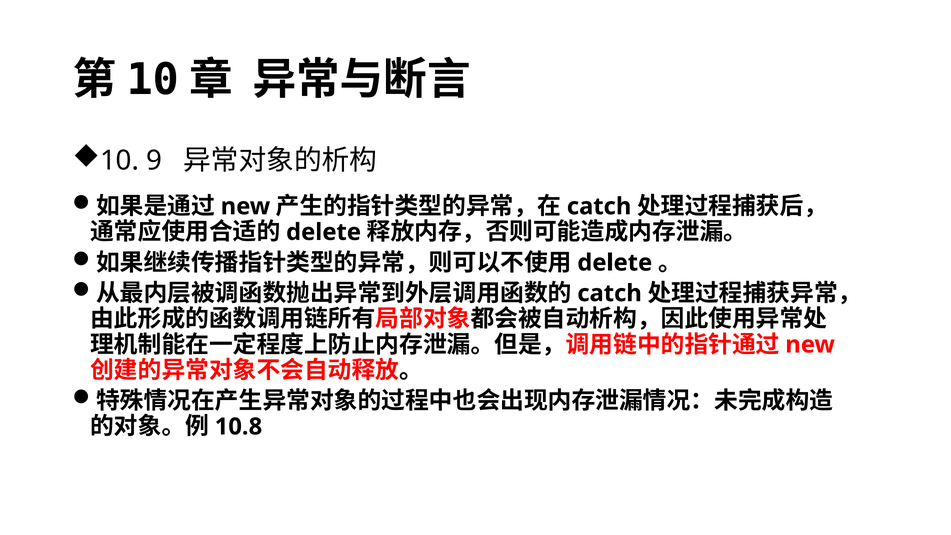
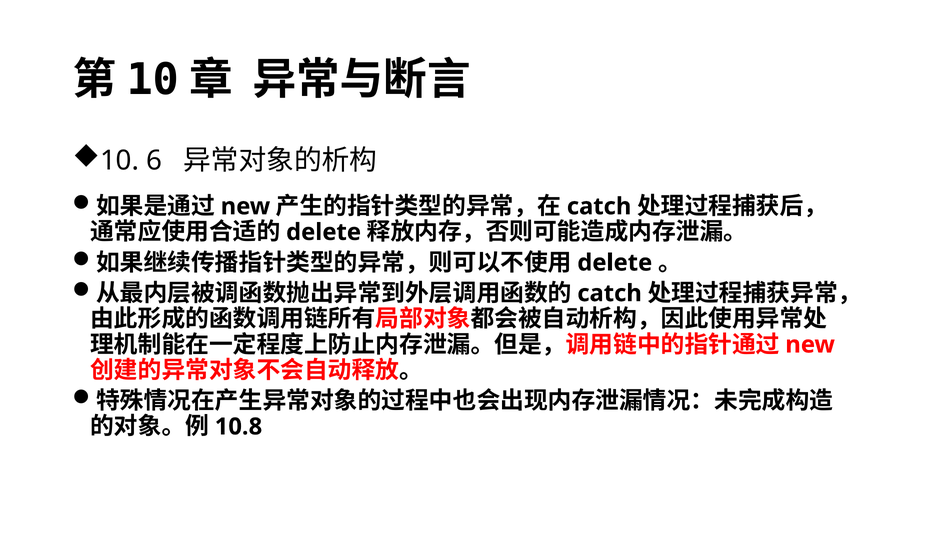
9: 9 -> 6 (154, 161)
